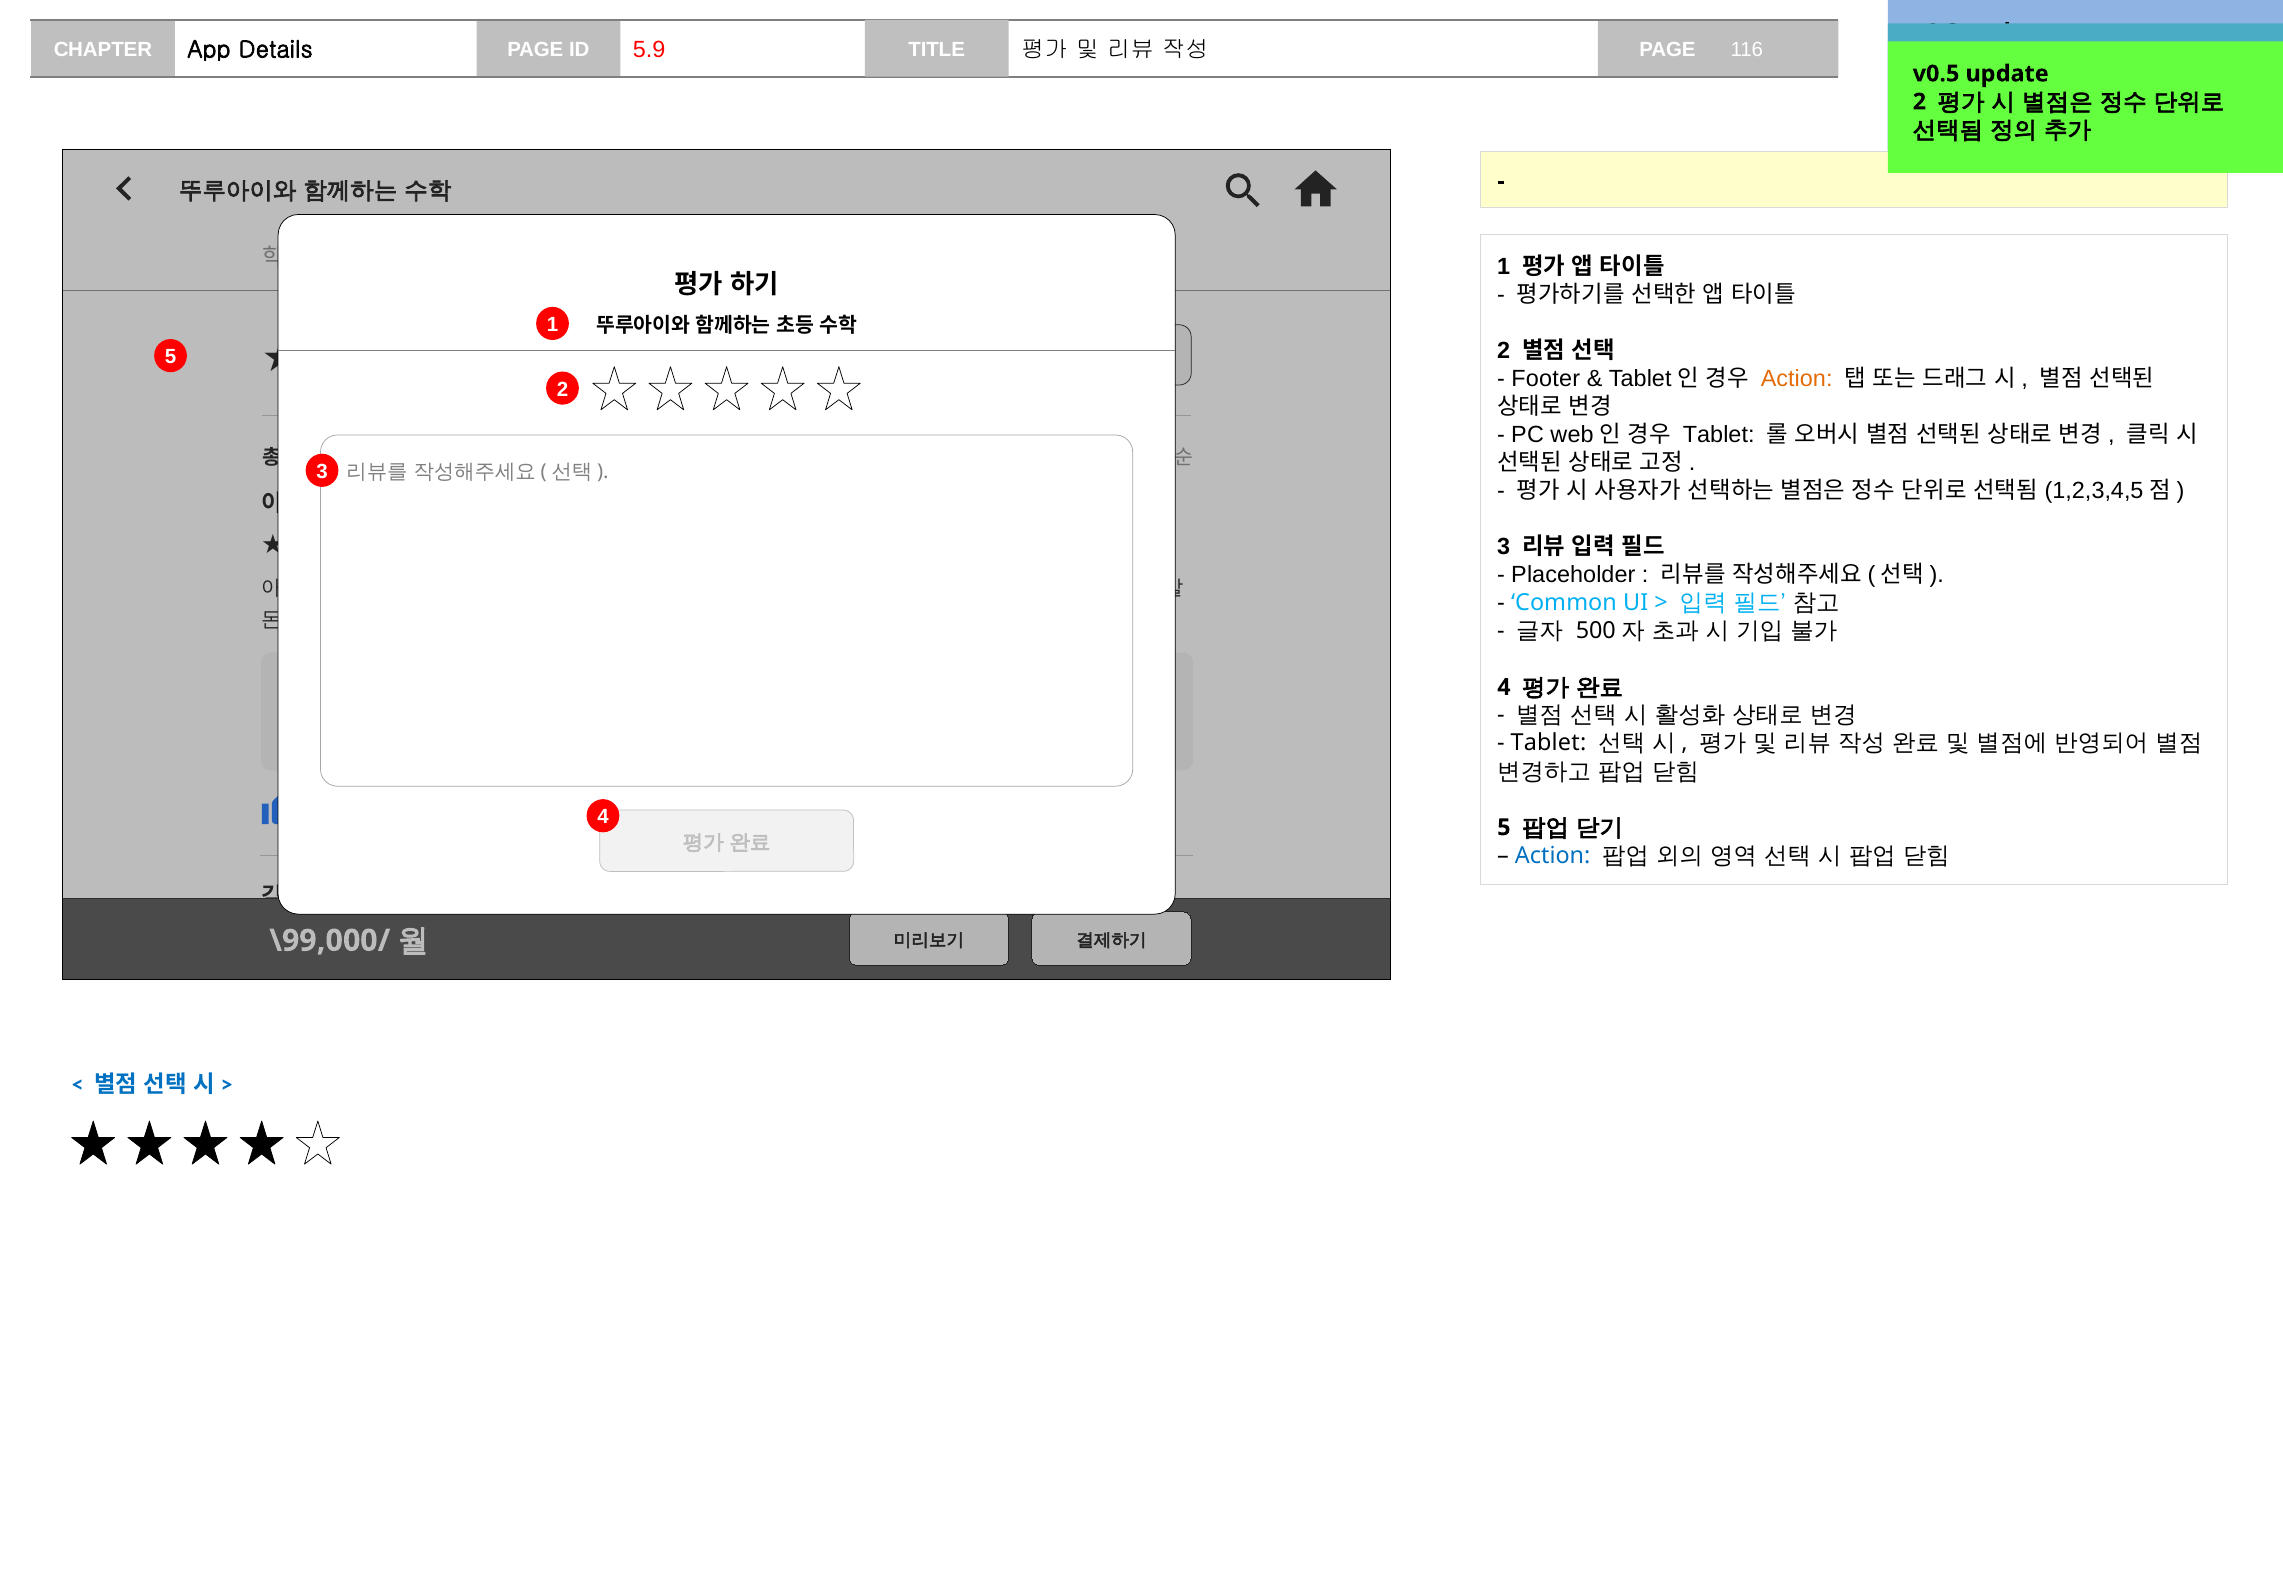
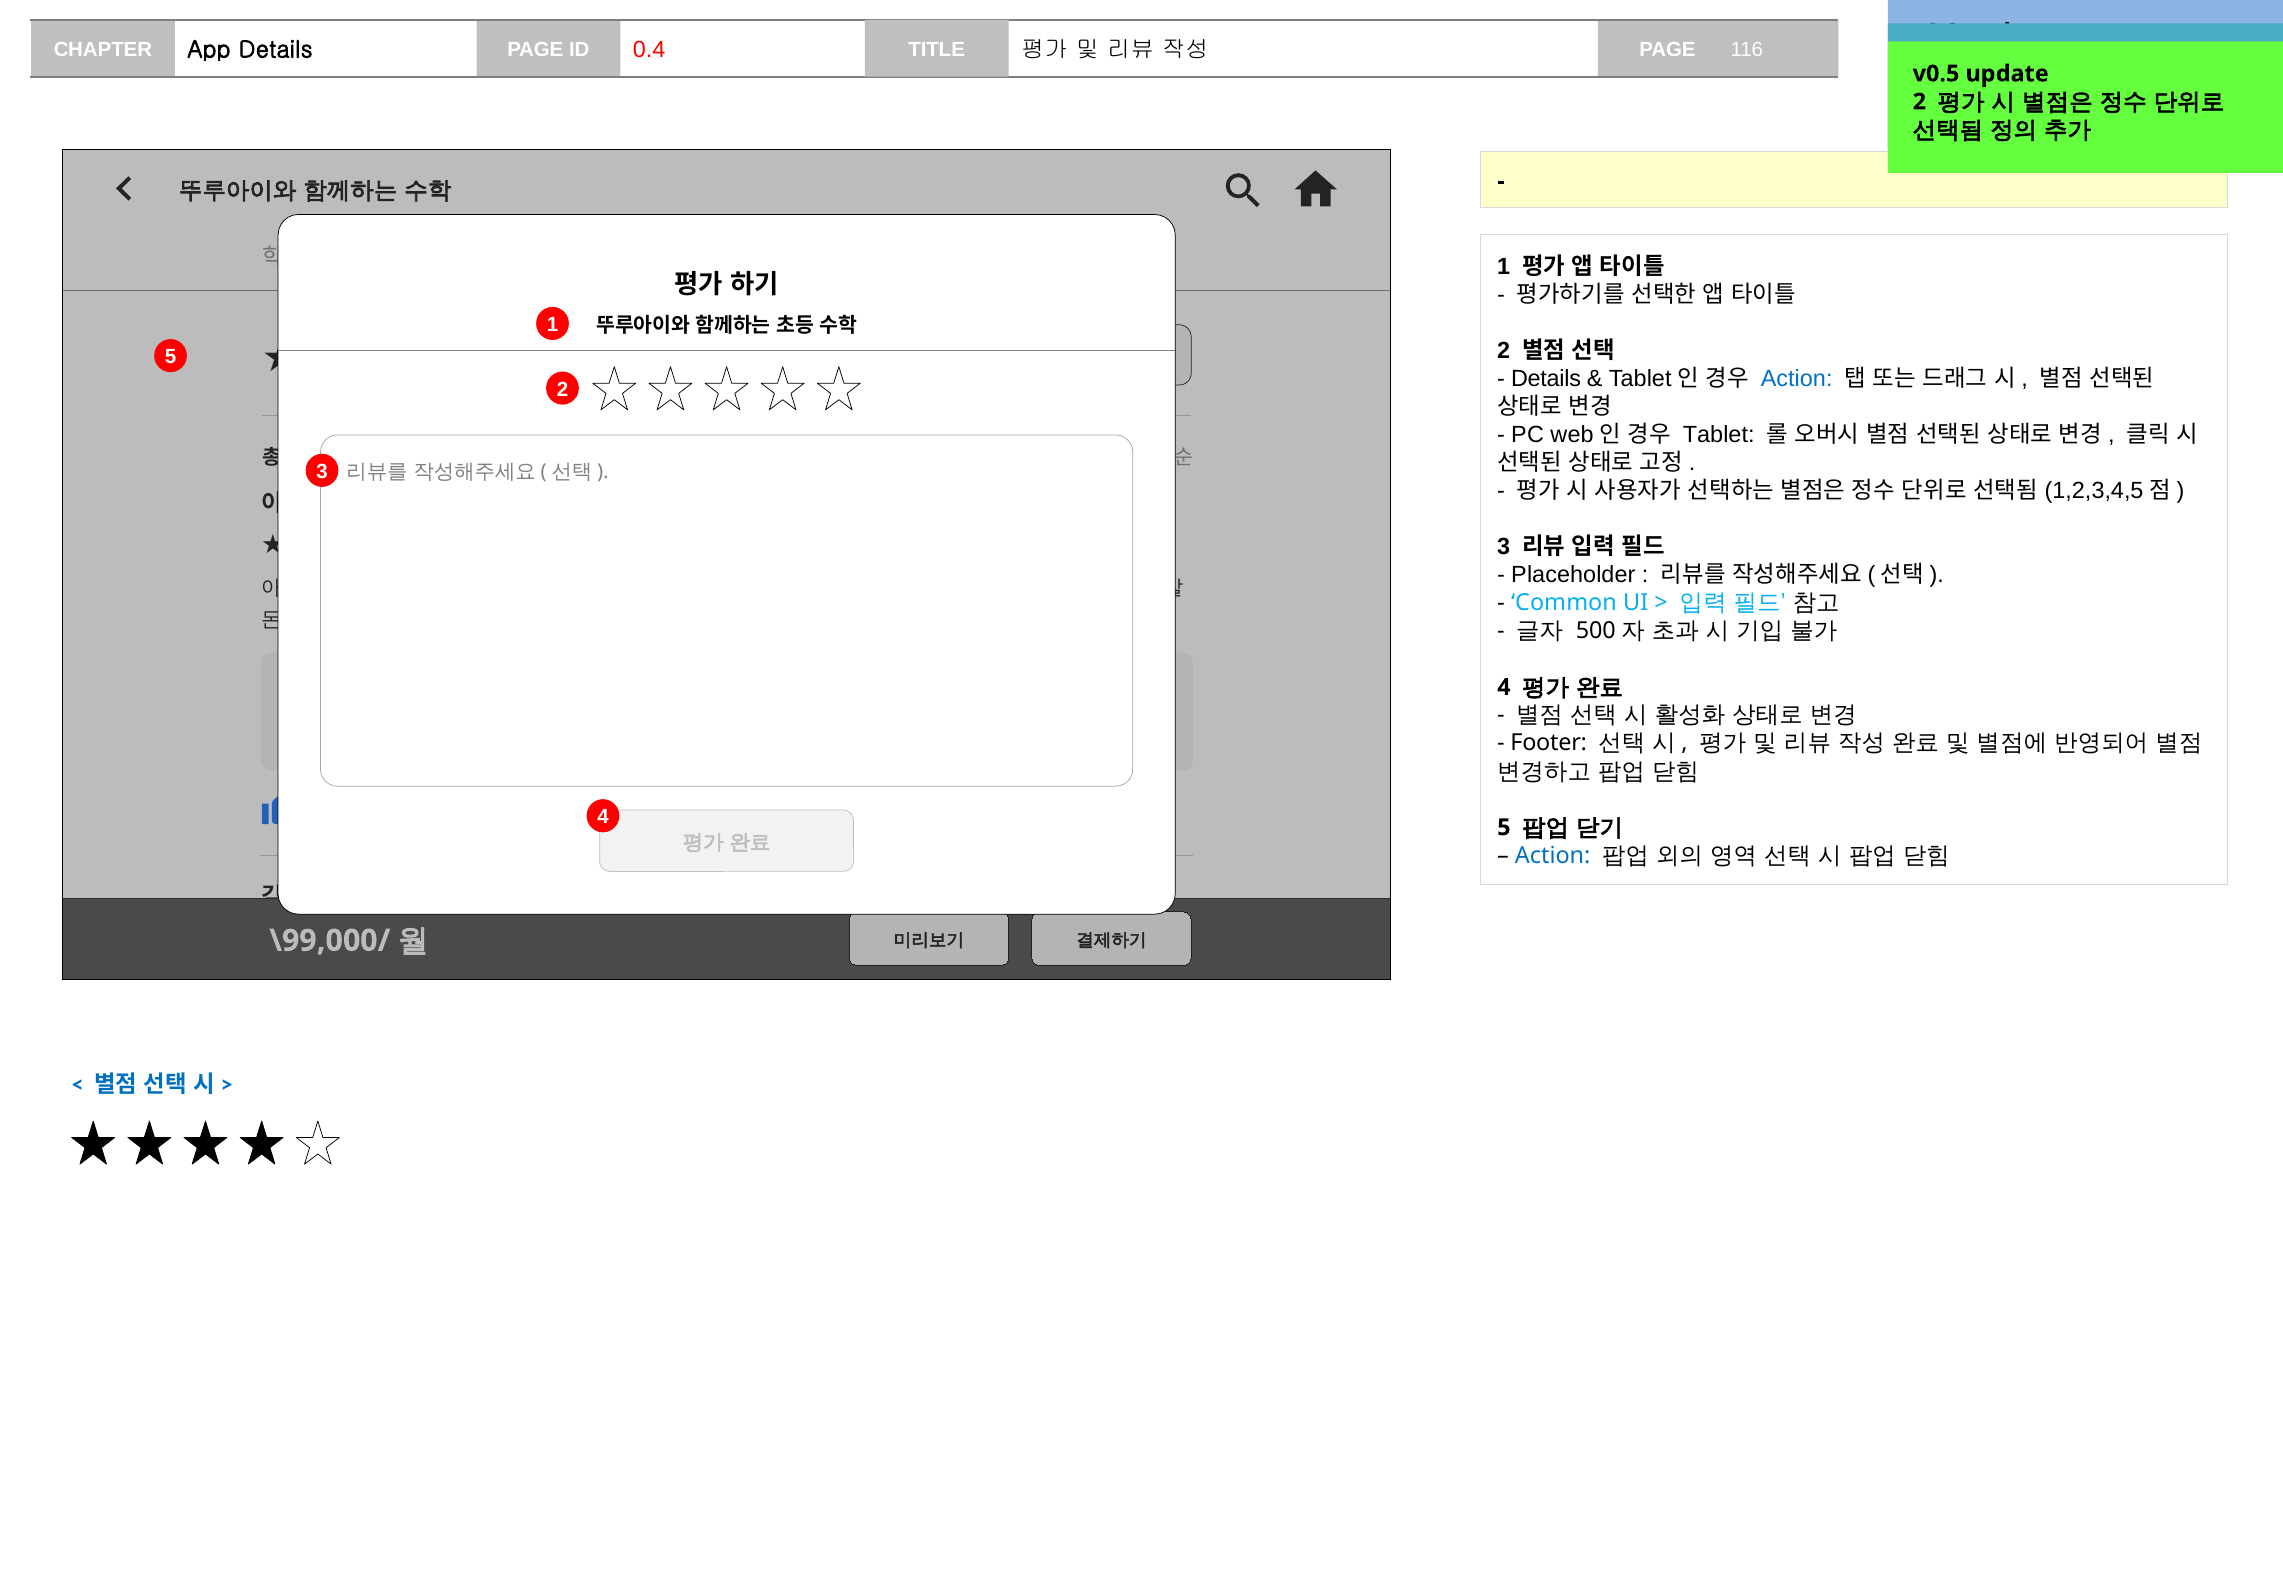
5.9: 5.9 -> 0.4 (649, 50)
Footer: Footer -> Details (1546, 378)
Action colour: orange -> blue (1797, 378)
Tablet: Tablet -> Footer (1549, 743)
